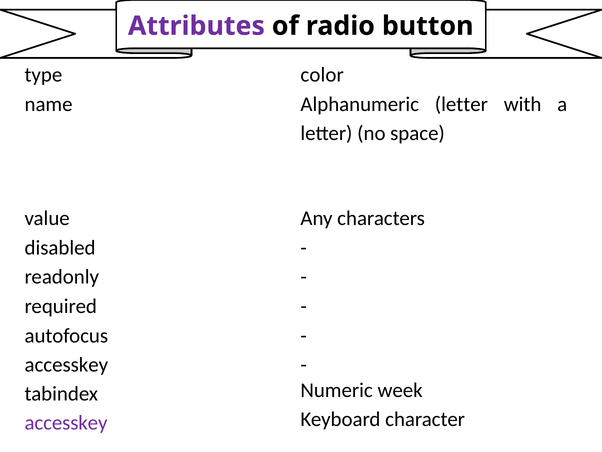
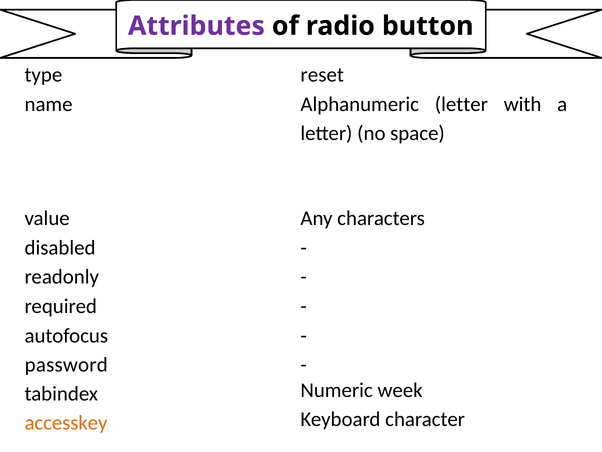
color: color -> reset (322, 75)
accesskey: accesskey -> password (66, 364)
accesskey colour: purple -> orange (66, 423)
